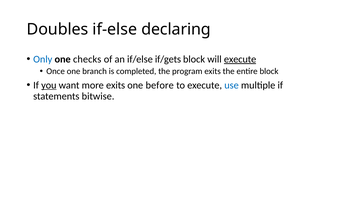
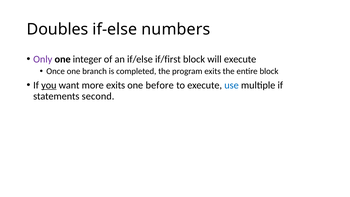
declaring: declaring -> numbers (176, 29)
Only colour: blue -> purple (43, 59)
checks: checks -> integer (87, 59)
if/gets: if/gets -> if/first (168, 59)
execute underline: present -> none (240, 59)
bitwise: bitwise -> second (98, 96)
